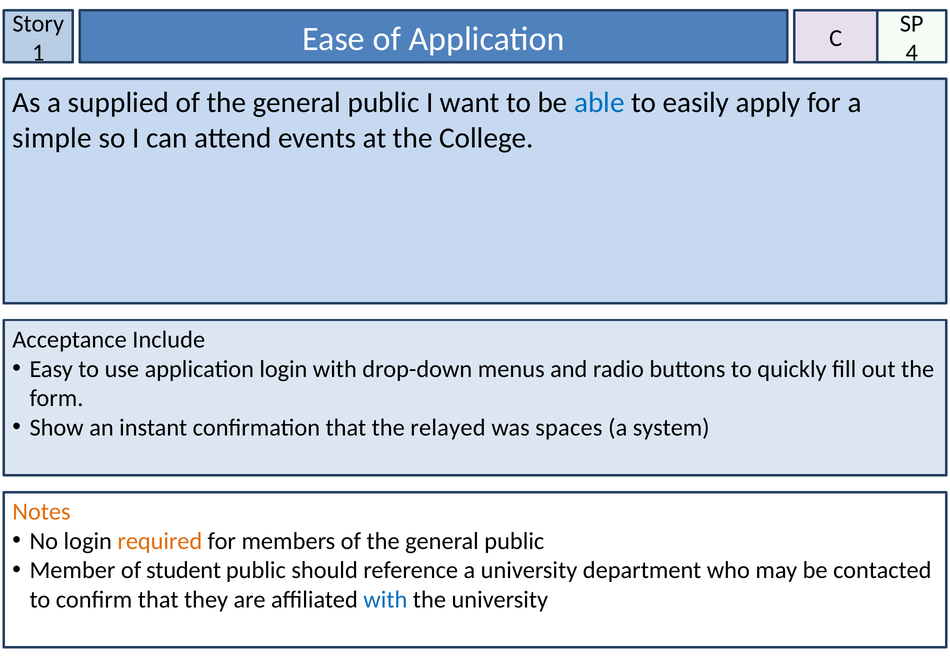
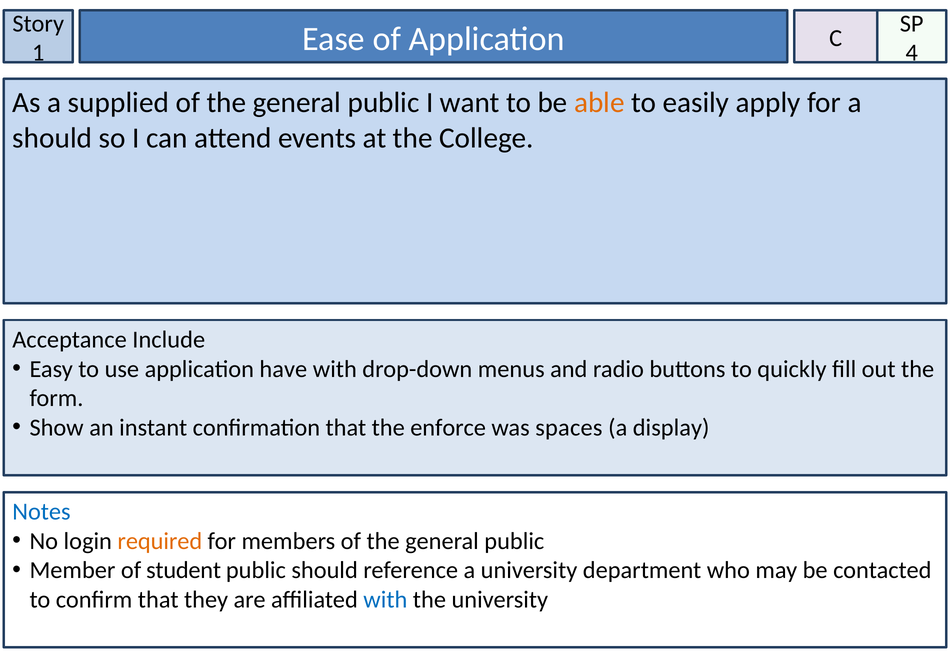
able colour: blue -> orange (599, 103)
simple: simple -> should (52, 138)
application login: login -> have (283, 369)
relayed: relayed -> enforce (448, 427)
system: system -> display (671, 427)
Notes colour: orange -> blue (41, 512)
